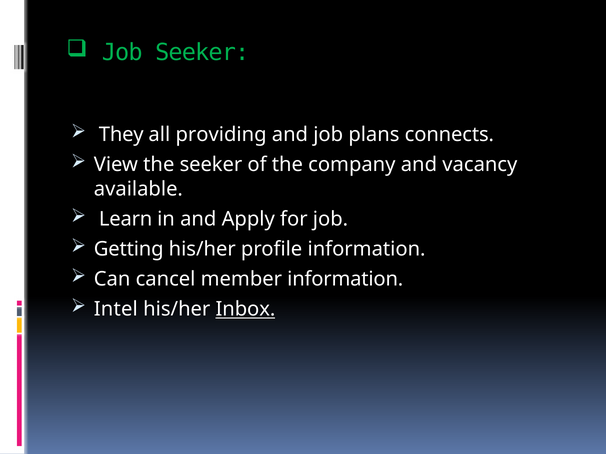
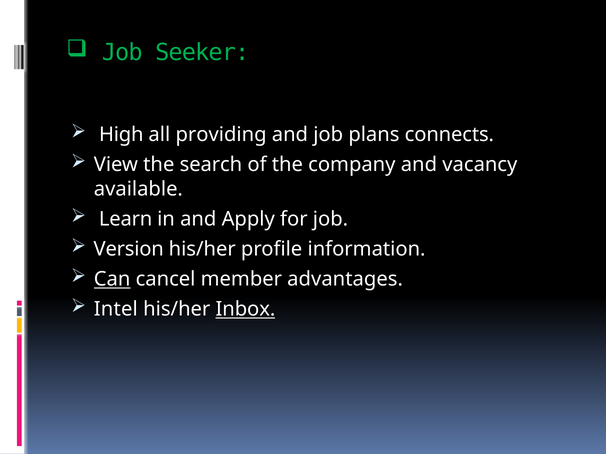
They: They -> High (121, 135)
the seeker: seeker -> search (211, 165)
Getting: Getting -> Version (129, 249)
Can underline: none -> present (112, 279)
member information: information -> advantages (345, 279)
